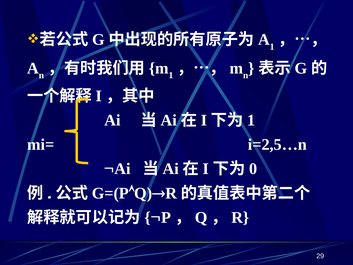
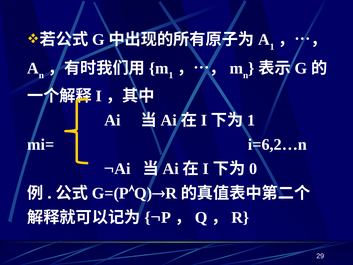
i=2,5…n: i=2,5…n -> i=6,2…n (277, 144)
